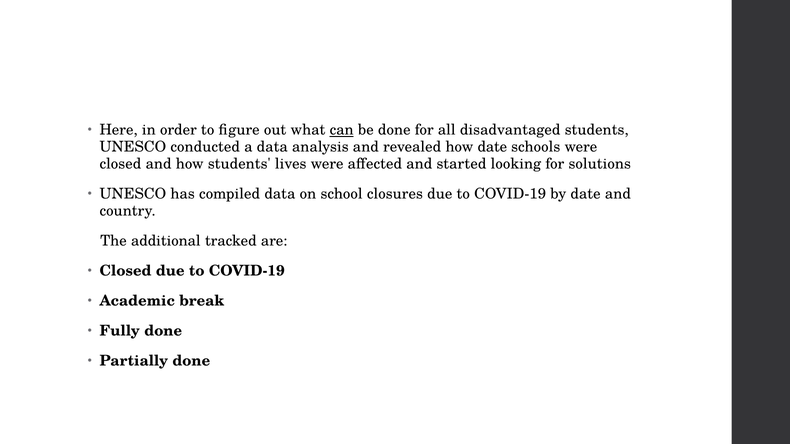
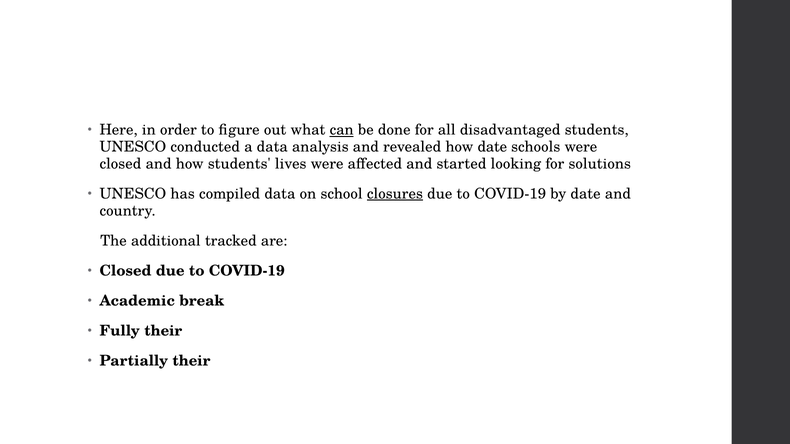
closures underline: none -> present (395, 194)
Fully done: done -> their (163, 331)
Partially done: done -> their (191, 361)
